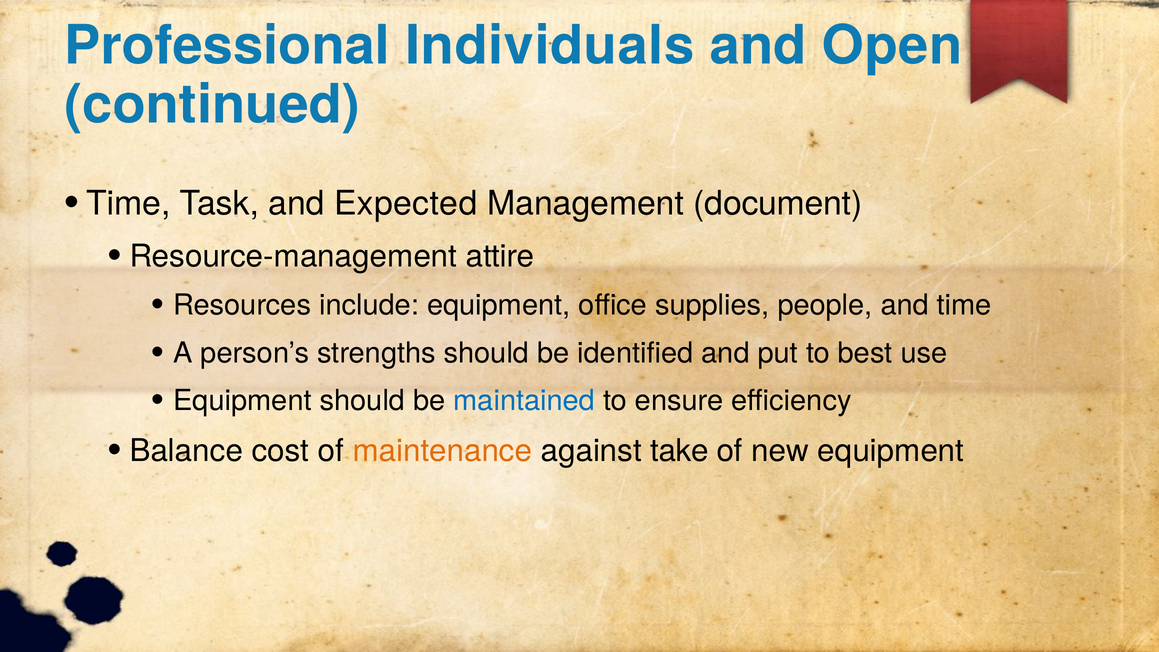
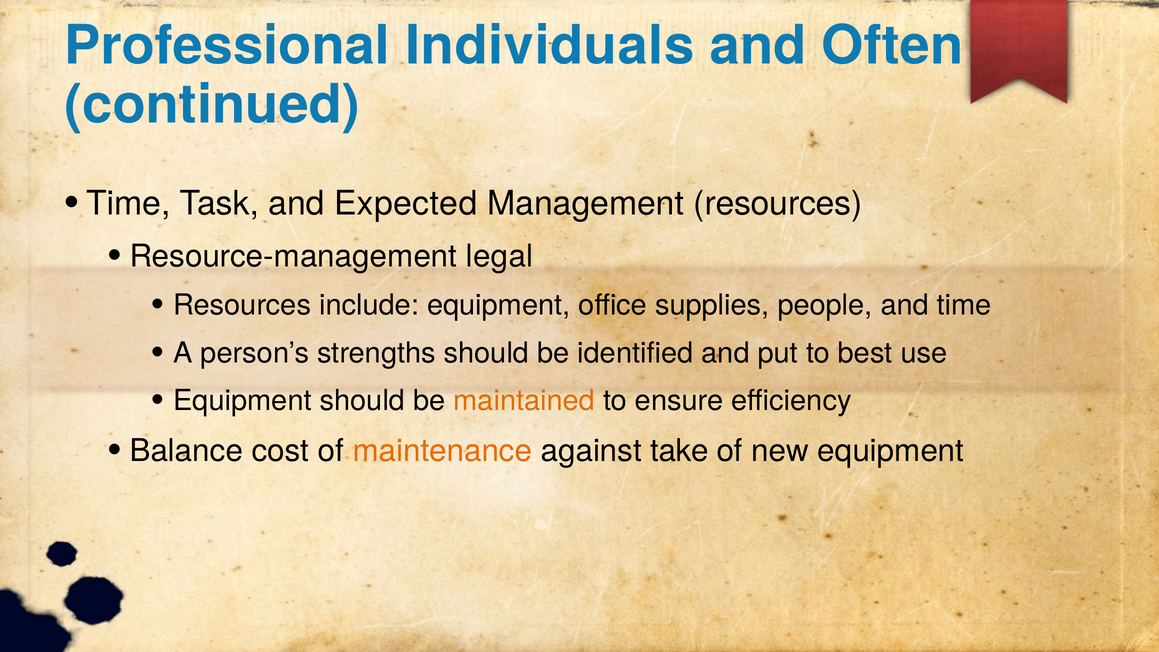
Open: Open -> Often (892, 46)
Management document: document -> resources (778, 204)
attire: attire -> legal (500, 256)
maintained colour: blue -> orange (524, 401)
